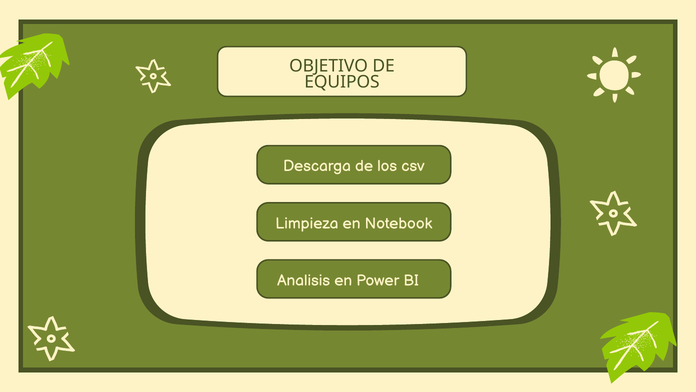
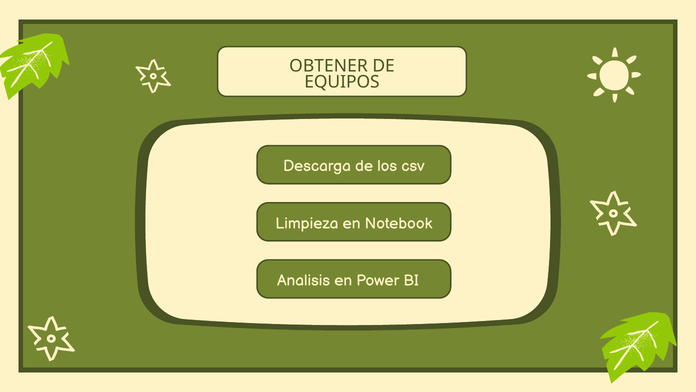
OBJETIVO: OBJETIVO -> OBTENER (328, 66)
